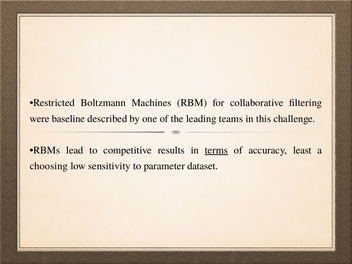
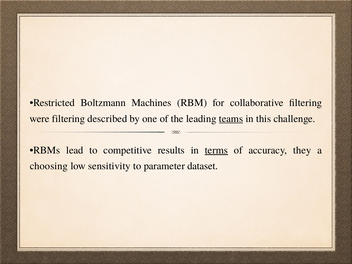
were baseline: baseline -> filtering (68, 119)
teams underline: none -> present (231, 119)
least: least -> they (302, 150)
